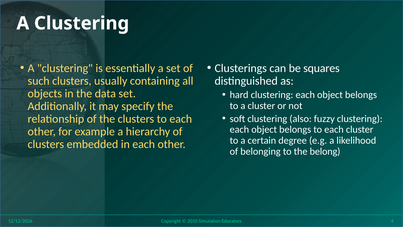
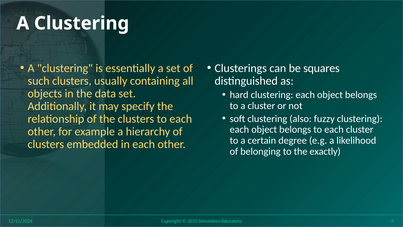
belong: belong -> exactly (325, 151)
